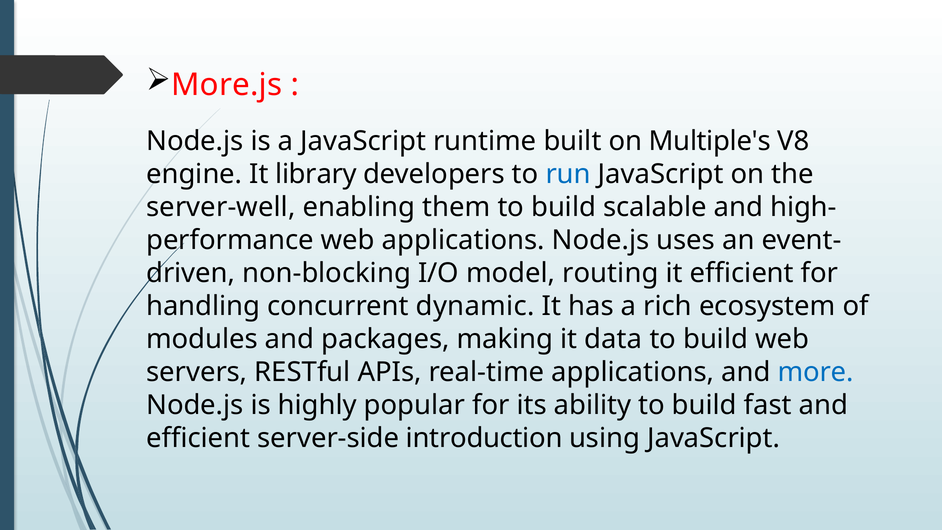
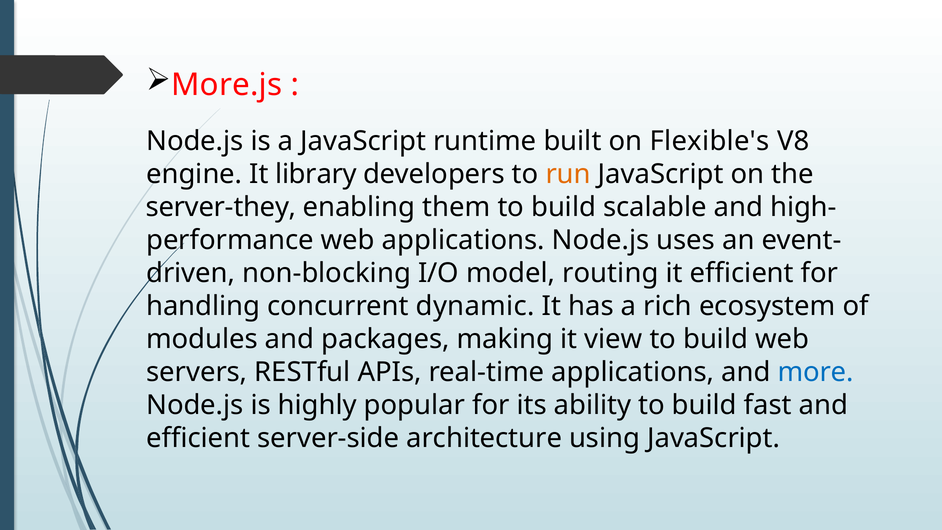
Multiple's: Multiple's -> Flexible's (710, 141)
run colour: blue -> orange (568, 174)
server-well: server-well -> server-they (221, 207)
data: data -> view (613, 339)
introduction: introduction -> architecture (484, 438)
